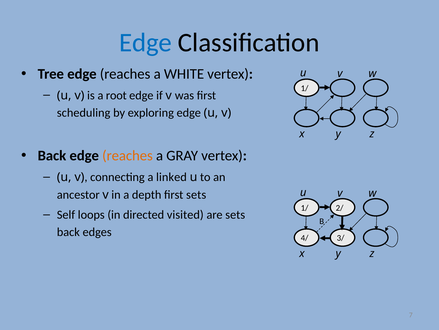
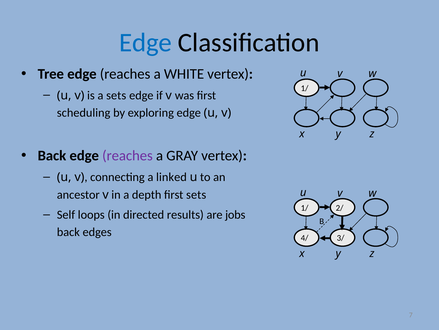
a root: root -> sets (116, 95)
reaches colour: orange -> purple (127, 155)
visited: visited -> results (185, 214)
are sets: sets -> jobs (235, 214)
